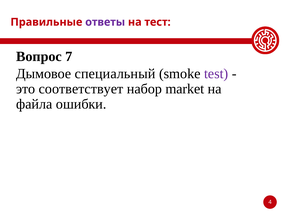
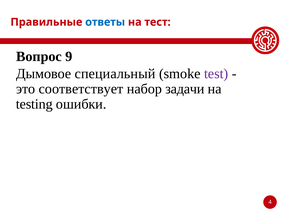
ответы colour: purple -> blue (105, 22)
7: 7 -> 9 (69, 57)
market: market -> задачи (185, 89)
файла: файла -> testing (34, 104)
